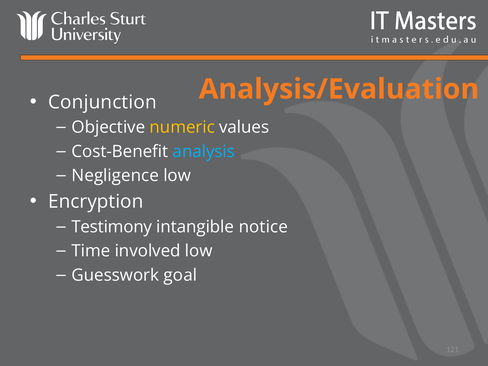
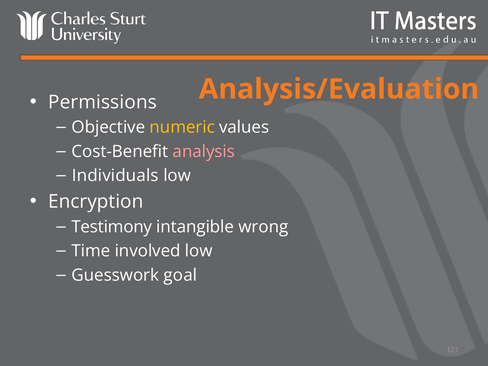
Conjunction: Conjunction -> Permissions (103, 102)
analysis colour: light blue -> pink (204, 151)
Negligence: Negligence -> Individuals (115, 176)
notice: notice -> wrong (263, 227)
